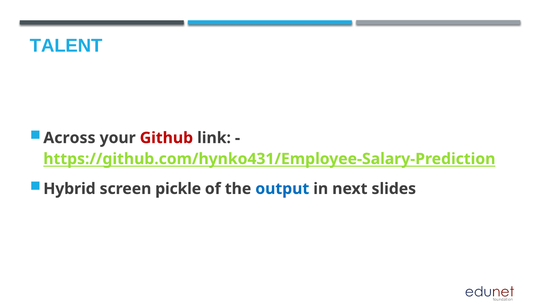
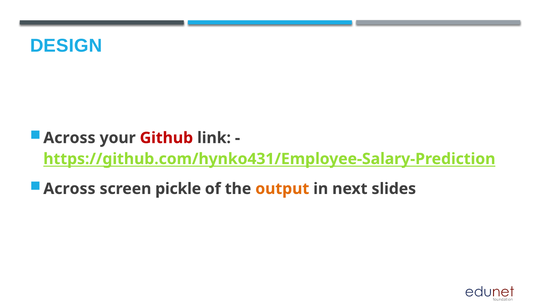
TALENT: TALENT -> DESIGN (66, 46)
Hybrid: Hybrid -> Across (69, 189)
output colour: blue -> orange (282, 189)
